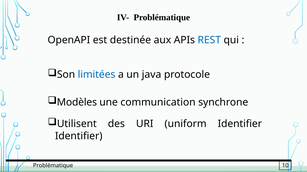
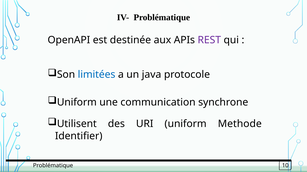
REST colour: blue -> purple (209, 40)
Modèles: Modèles -> Uniform (77, 103)
uniform Identifier: Identifier -> Methode (240, 124)
